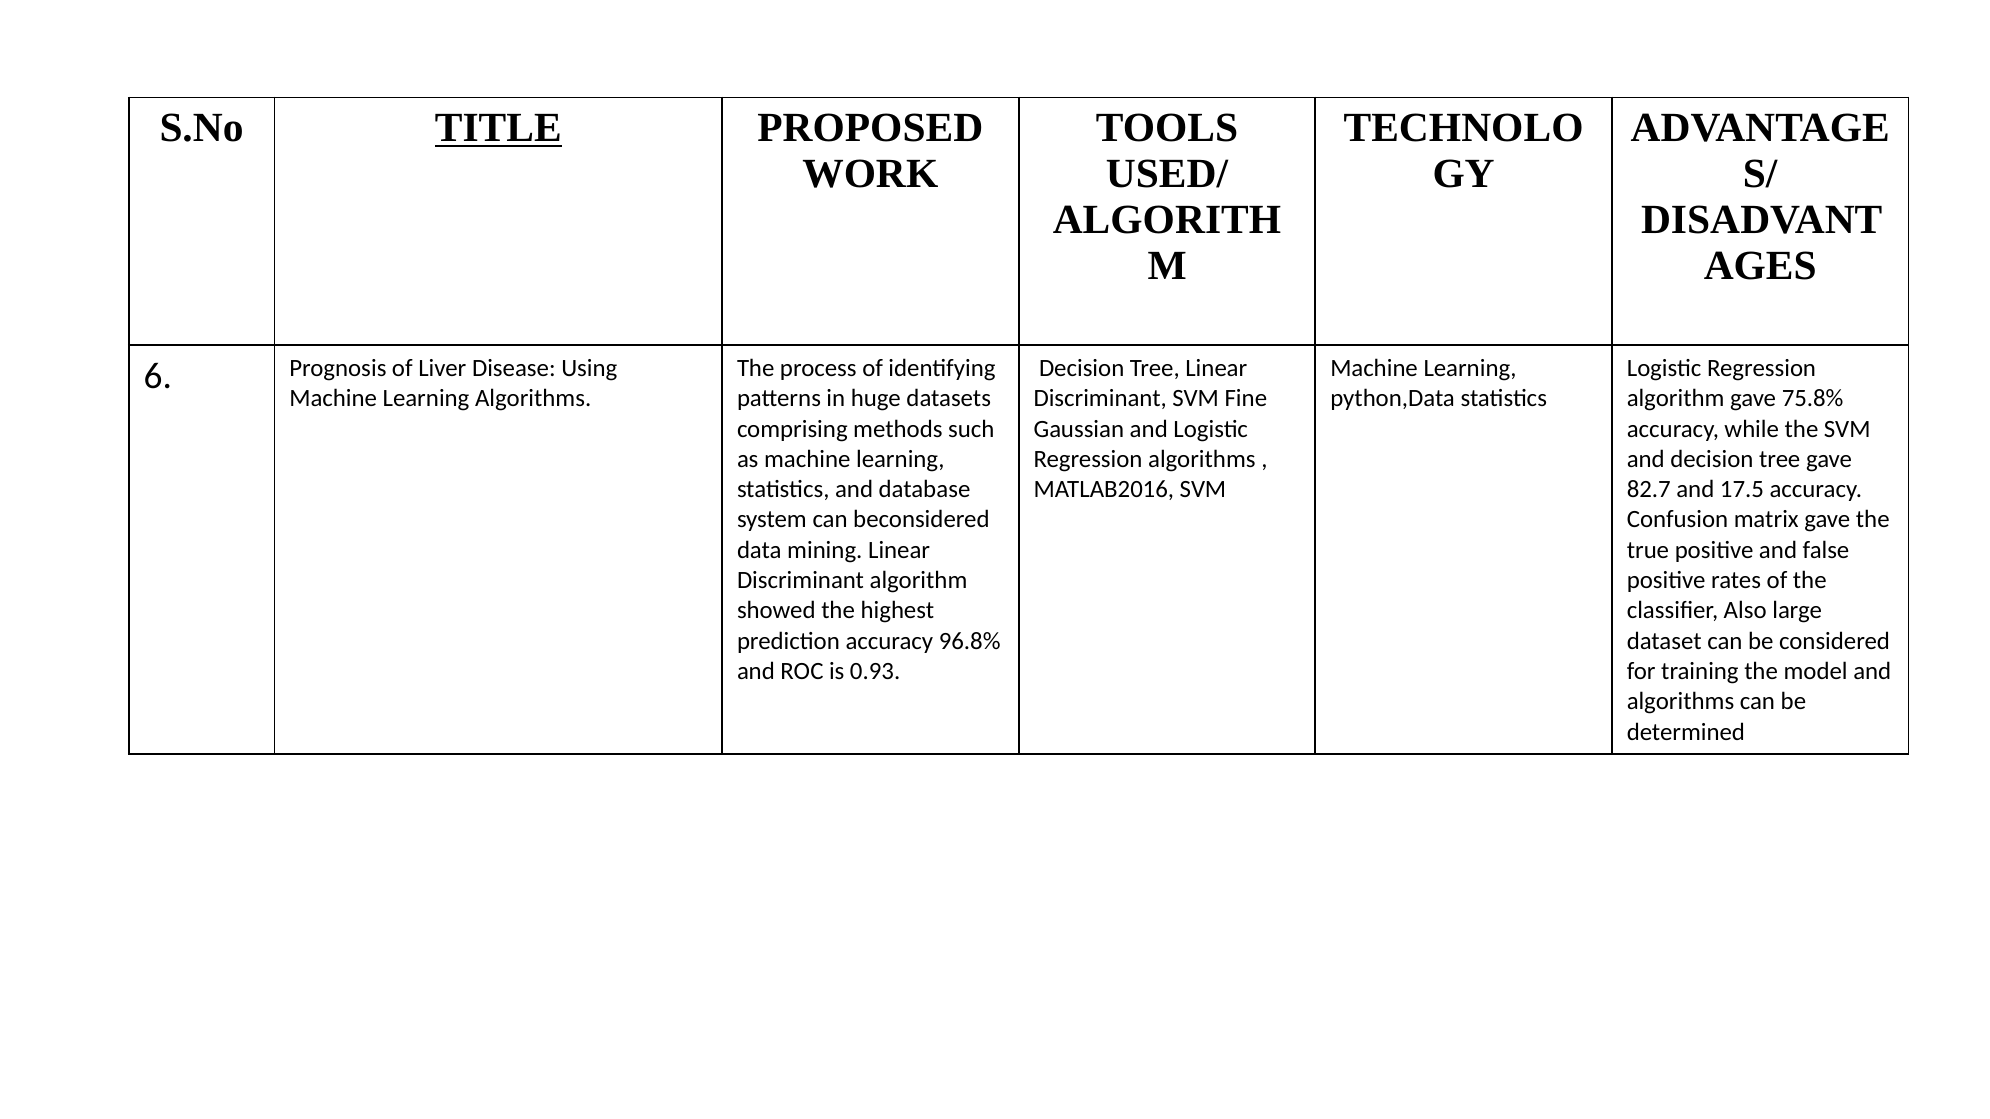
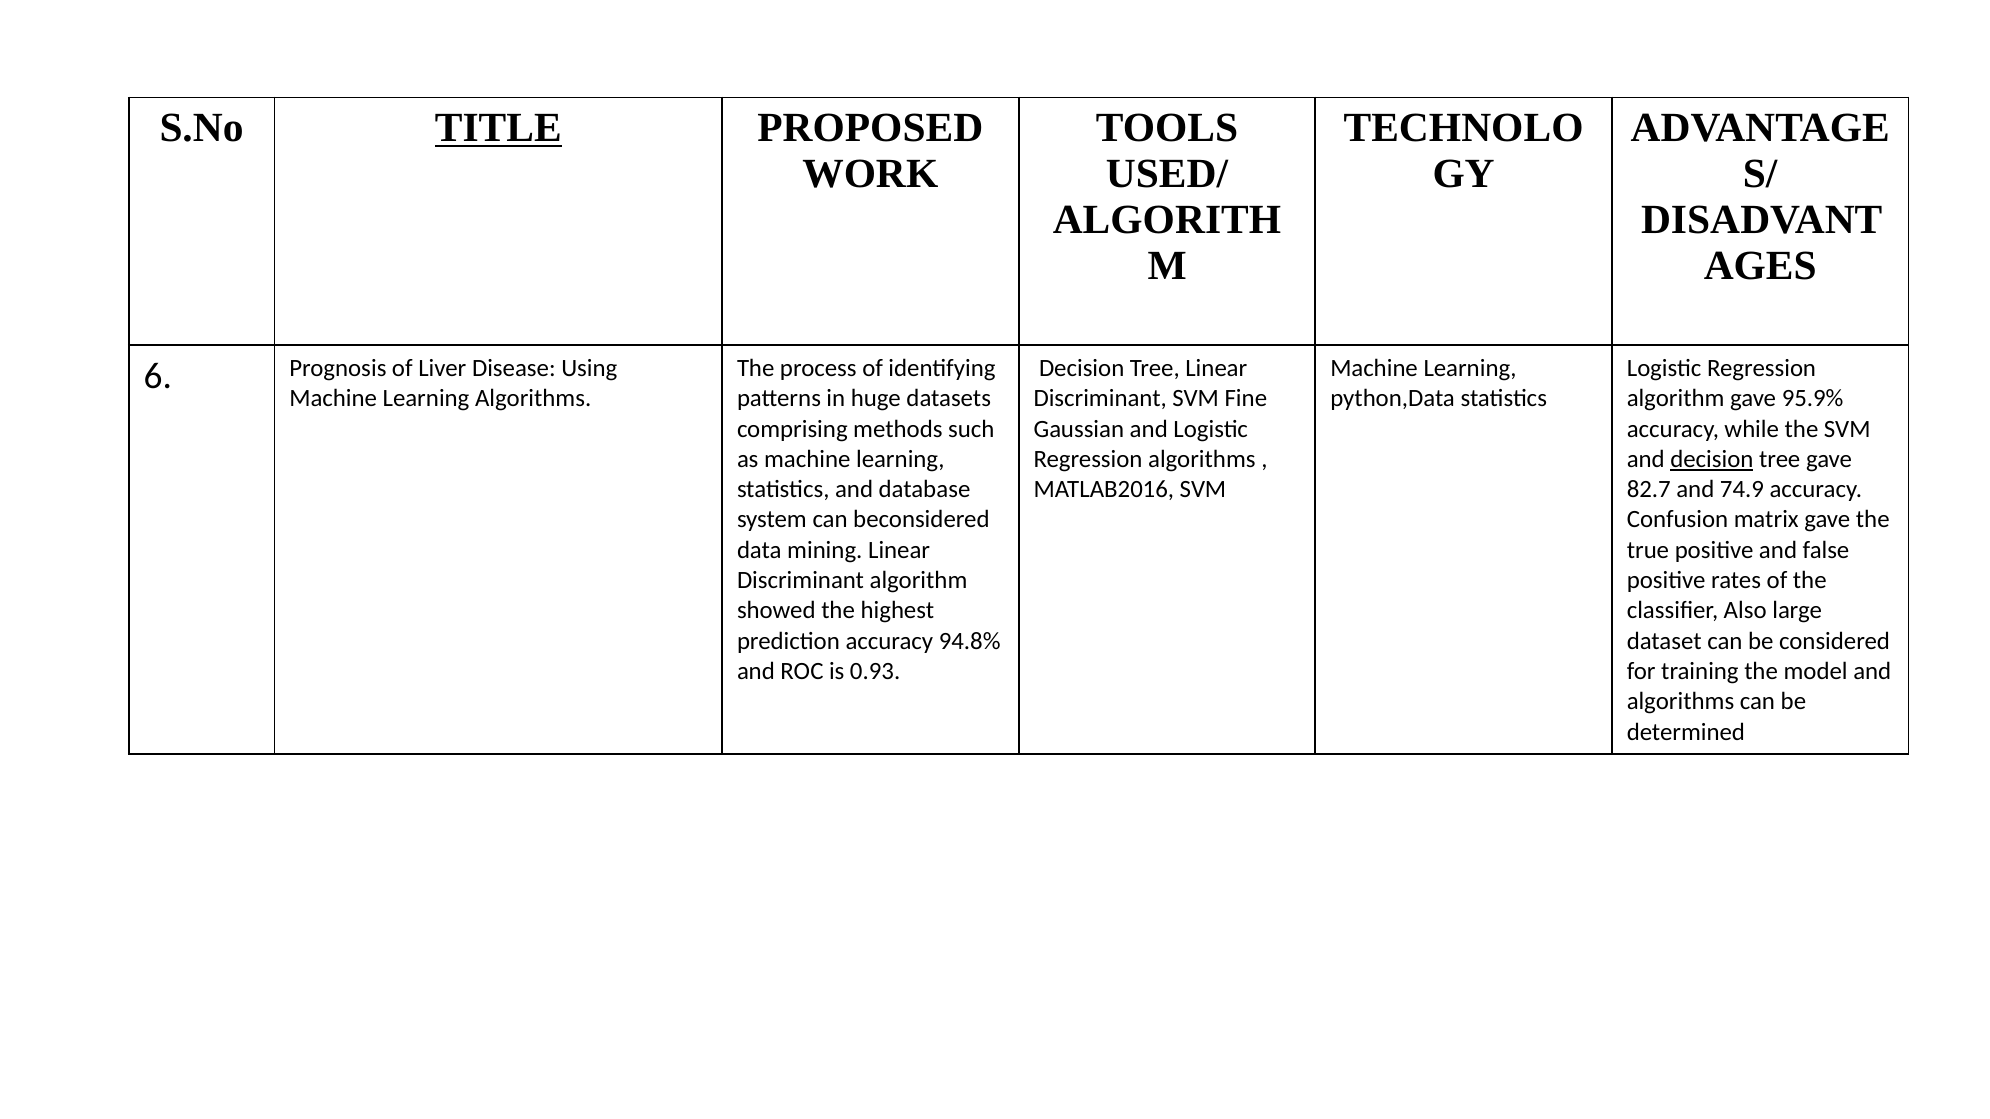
75.8%: 75.8% -> 95.9% (1813, 399)
decision underline: none -> present (1712, 459)
17.5: 17.5 -> 74.9 (1742, 490)
96.8%: 96.8% -> 94.8% (970, 641)
